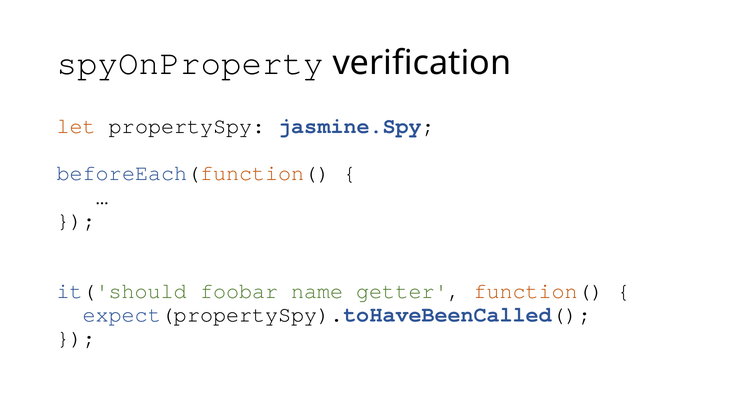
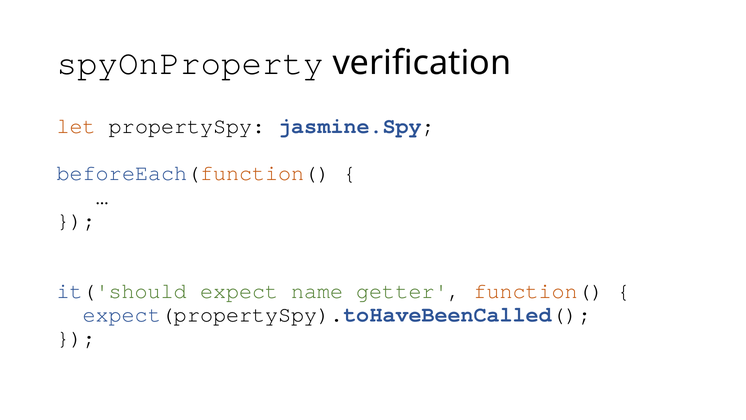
foobar: foobar -> expect (239, 291)
